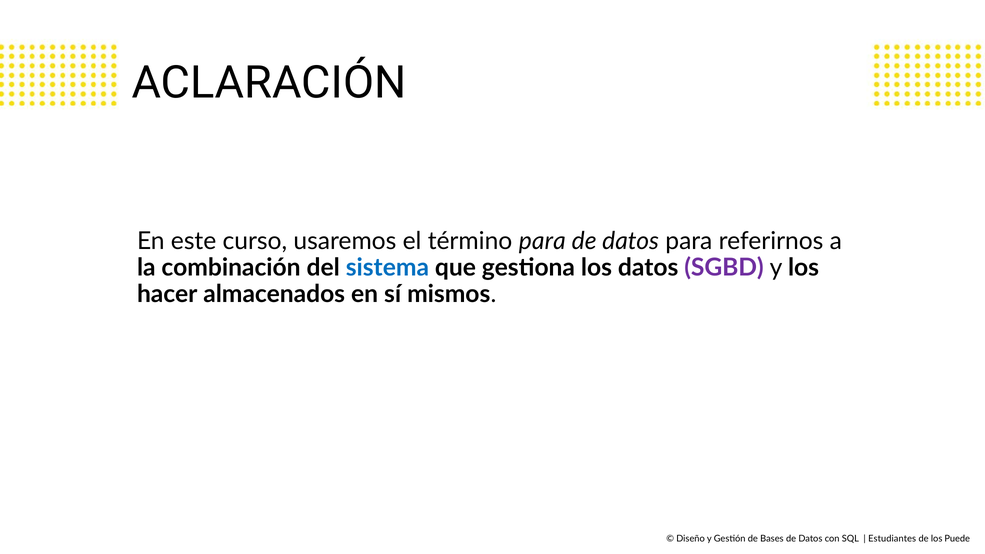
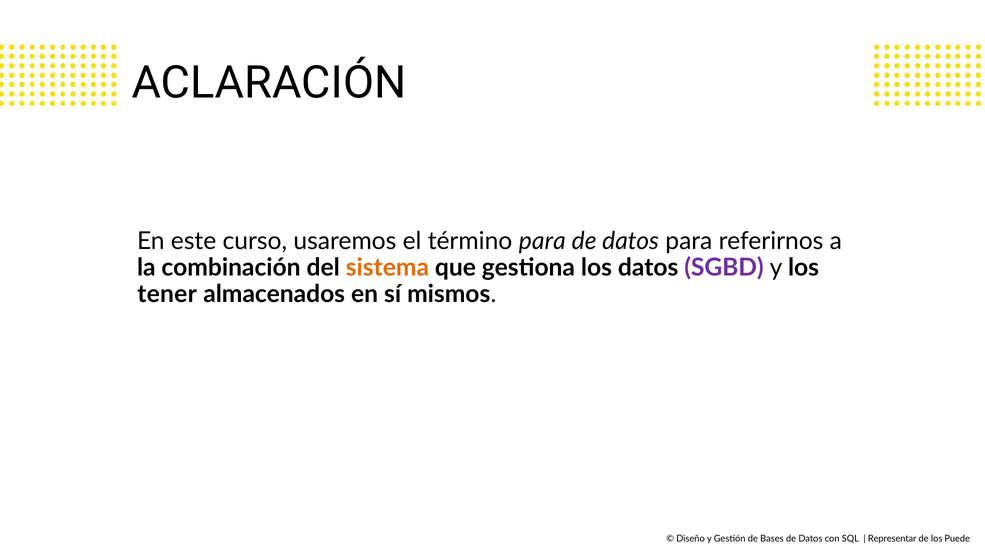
sistema colour: blue -> orange (387, 268)
hacer: hacer -> tener (167, 294)
Estudiantes: Estudiantes -> Representar (892, 539)
